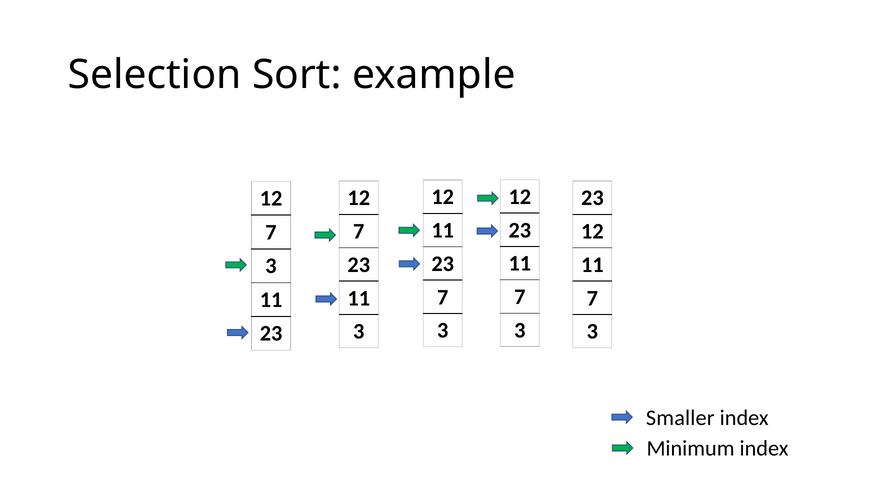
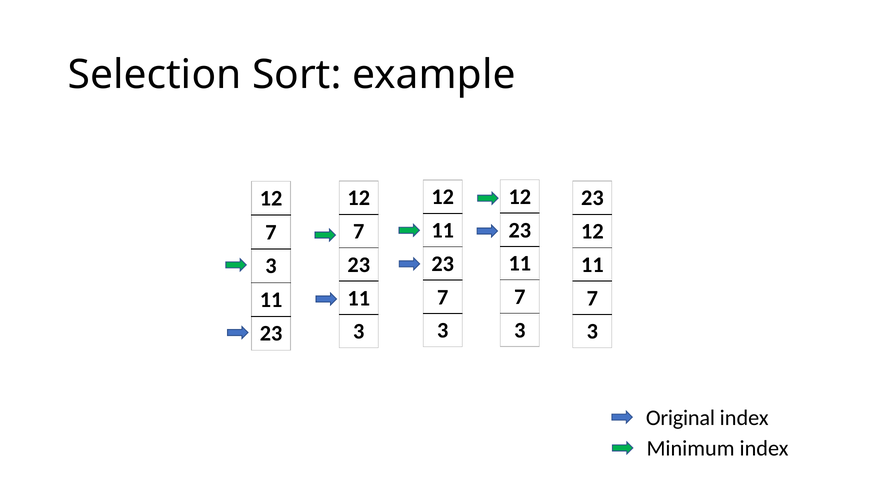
Smaller: Smaller -> Original (680, 419)
